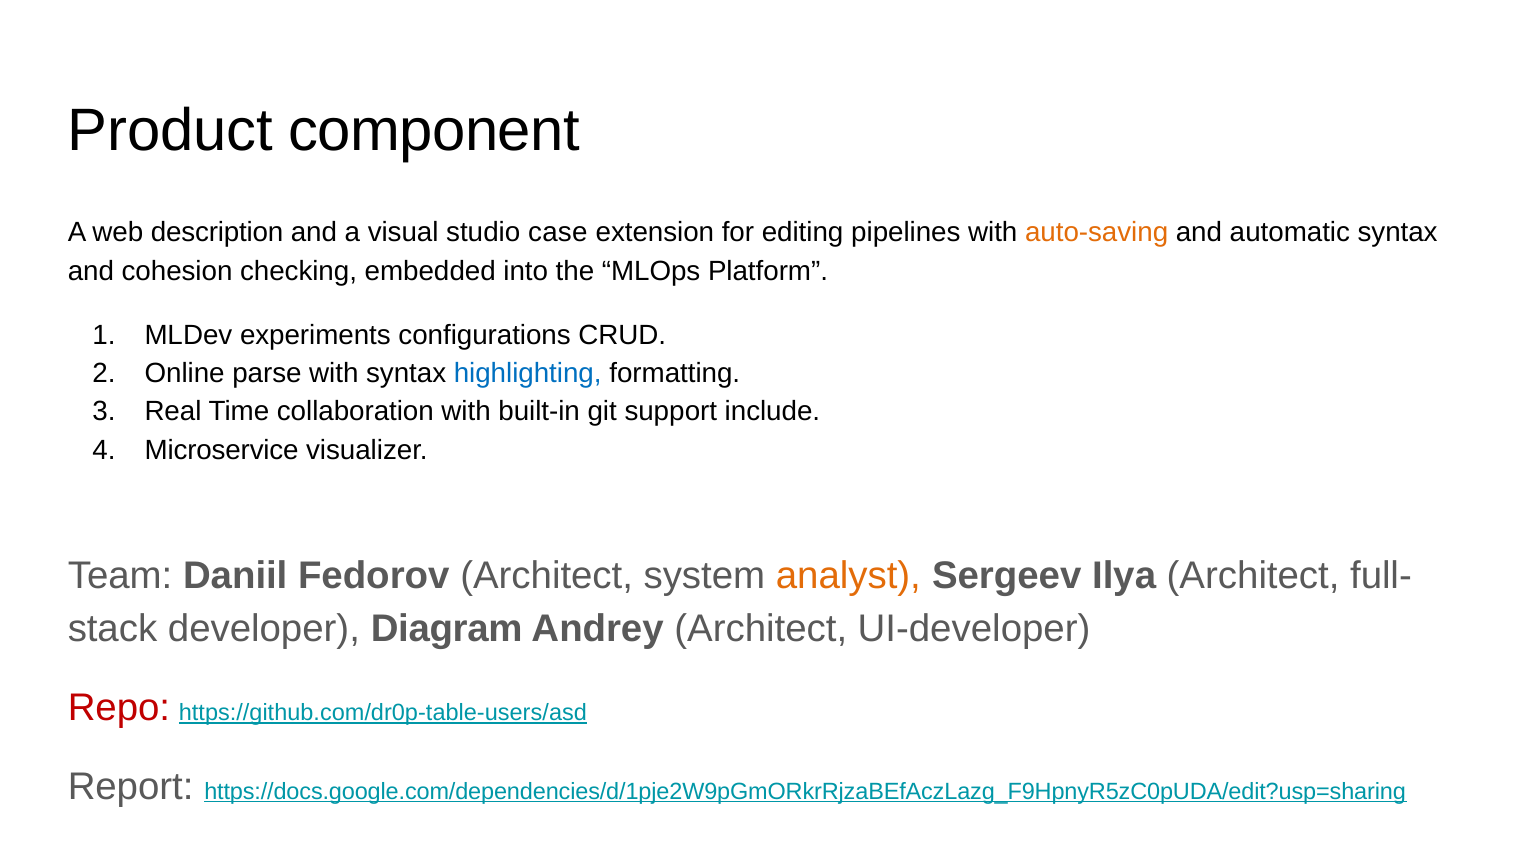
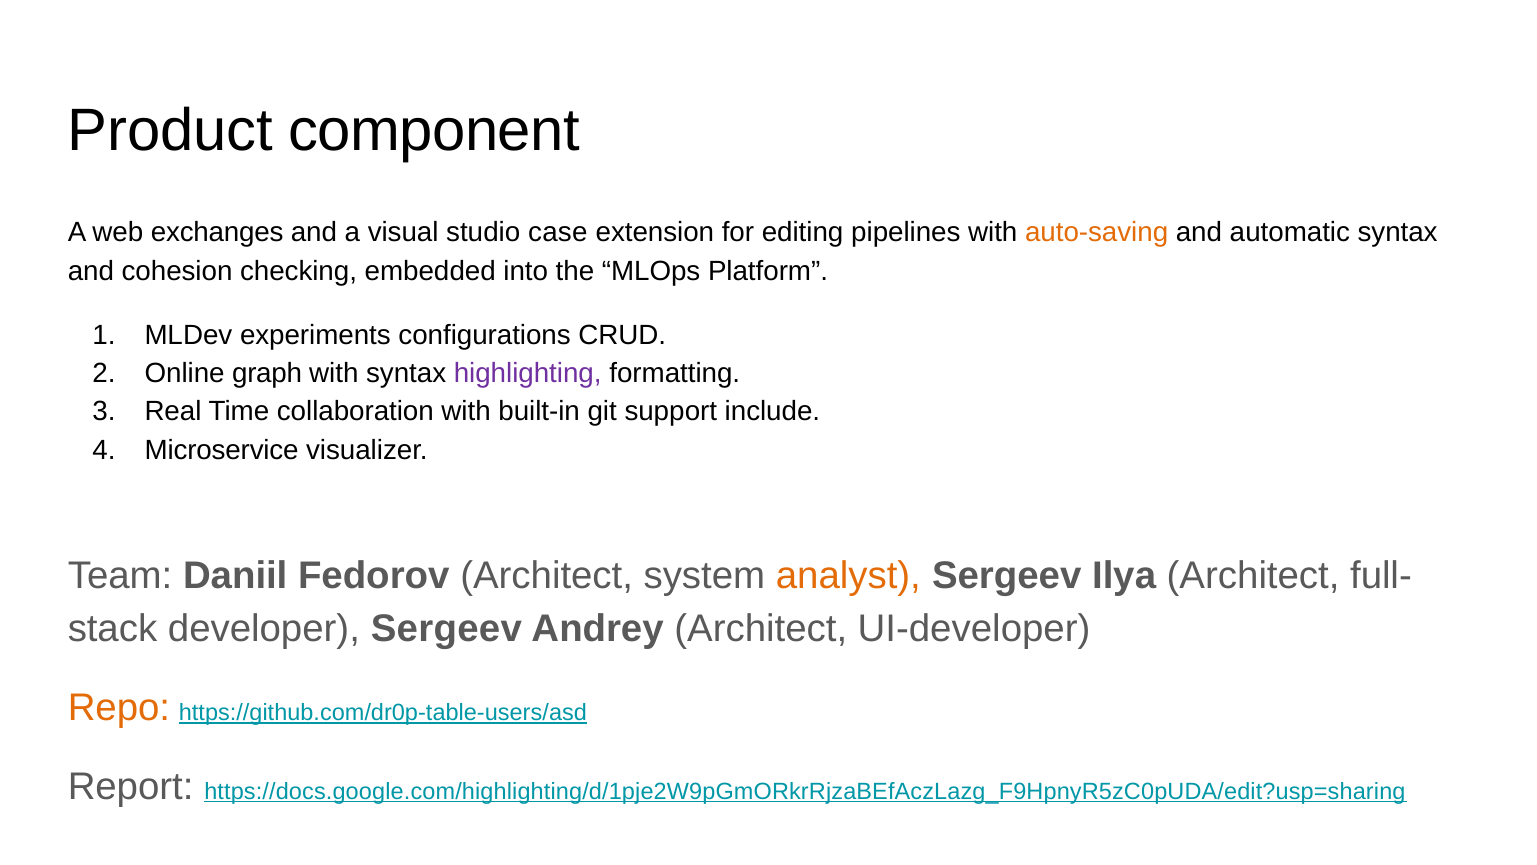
description: description -> exchanges (217, 233)
parse: parse -> graph (267, 373)
highlighting colour: blue -> purple (528, 373)
developer Diagram: Diagram -> Sergeev (446, 629)
Repo colour: red -> orange (119, 707)
https://docs.google.com/dependencies/d/1pje2W9pGmORkrRjzaBEfAczLazg_F9HpnyR5zC0pUDA/edit?usp=sharing: https://docs.google.com/dependencies/d/1pje2W9pGmORkrRjzaBEfAczLazg_F9HpnyR5zC0pUDA/edit?usp=sharing -> https://docs.google.com/highlighting/d/1pje2W9pGmORkrRjzaBEfAczLazg_F9HpnyR5zC0pUDA/edit?usp=sharing (805, 791)
